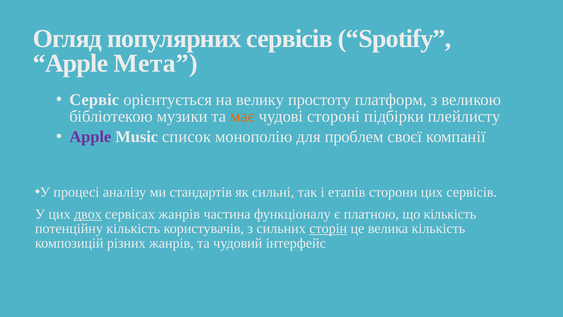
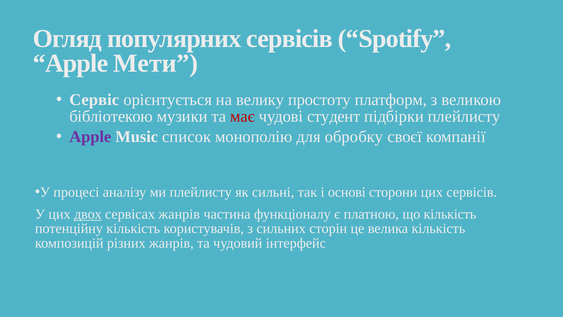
Мета: Мета -> Мети (156, 63)
має colour: orange -> red (243, 116)
стороні: стороні -> студент (334, 116)
проблем: проблем -> обробку (354, 137)
ми стандартів: стандартів -> плейлисту (201, 192)
етапів: етапів -> основі (347, 192)
сторін underline: present -> none (328, 228)
